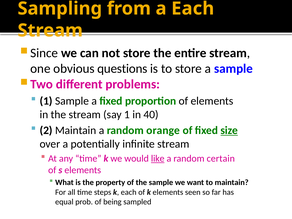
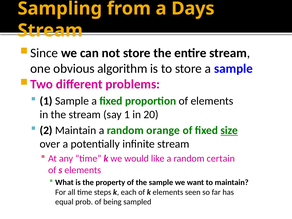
a Each: Each -> Days (193, 9)
questions: questions -> algorithm (122, 69)
40: 40 -> 20 (151, 115)
like underline: present -> none (158, 158)
